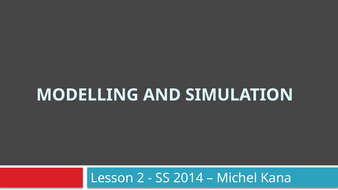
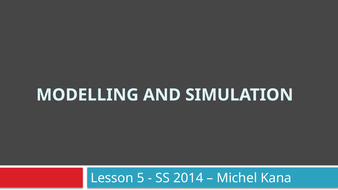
2: 2 -> 5 (141, 178)
